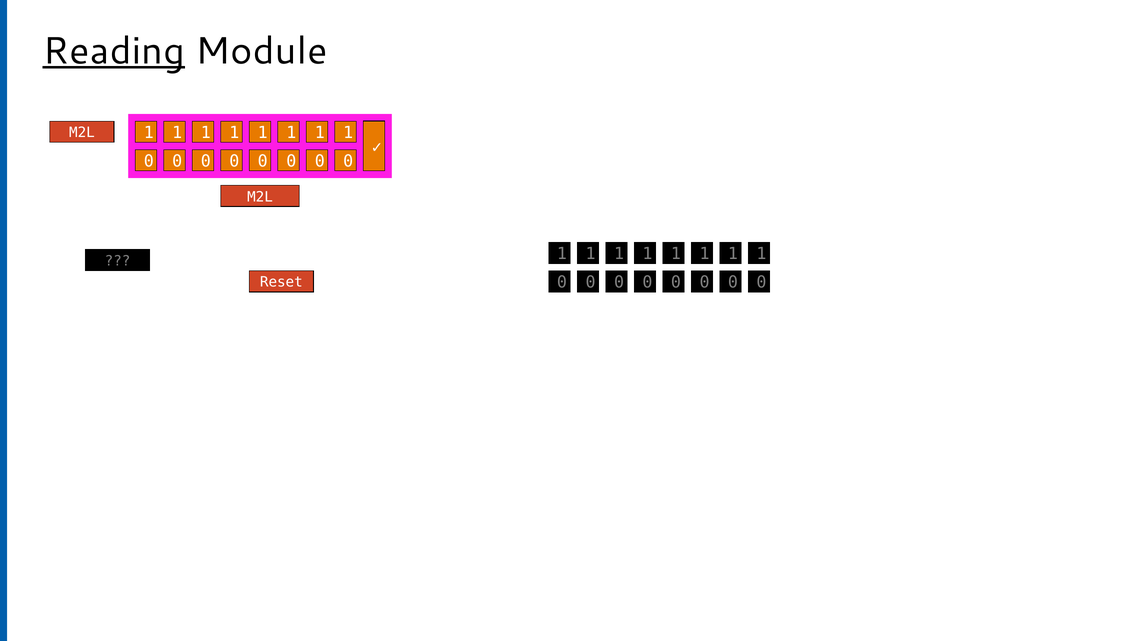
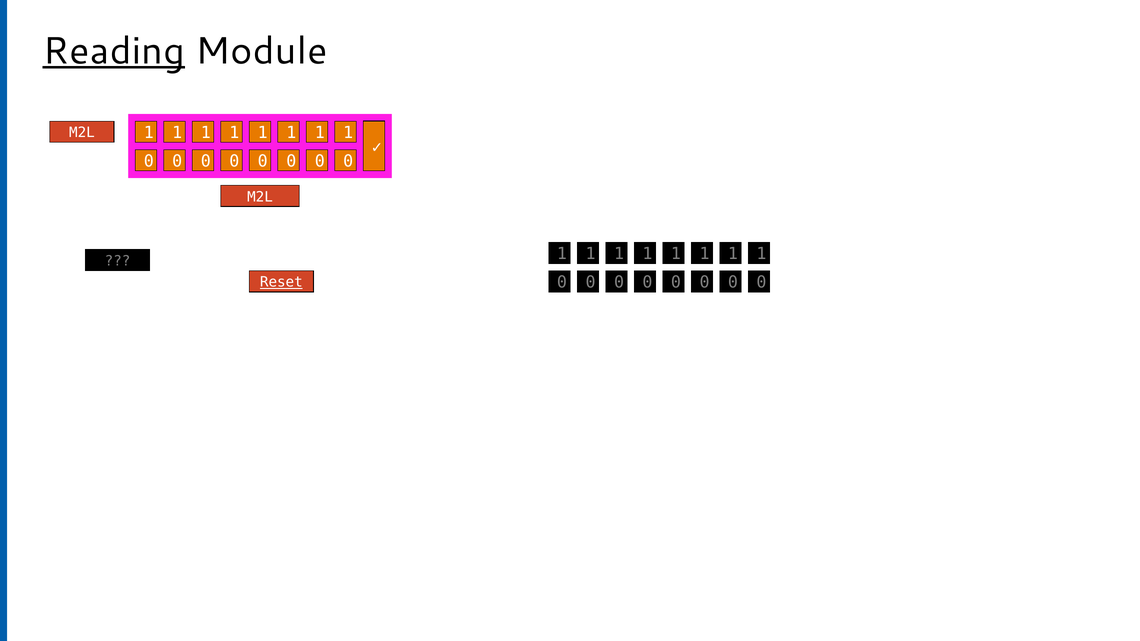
Reset underline: none -> present (281, 282)
